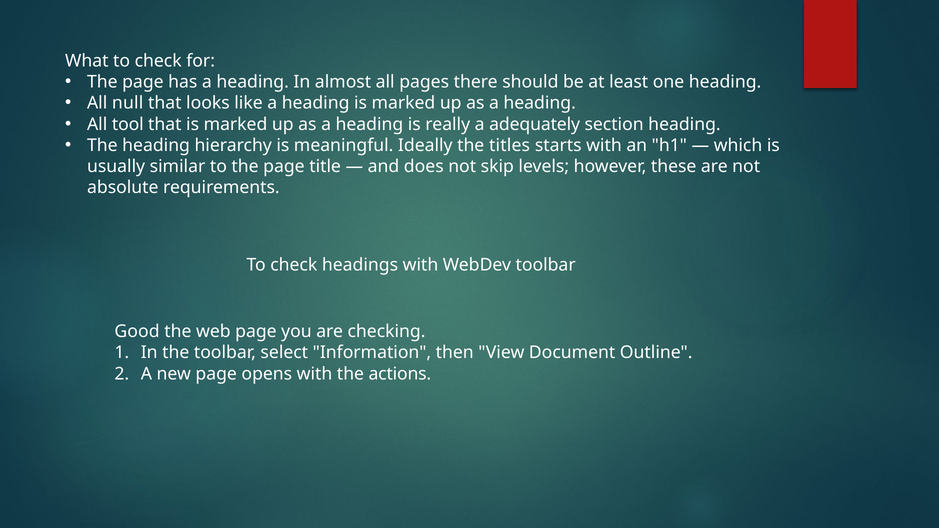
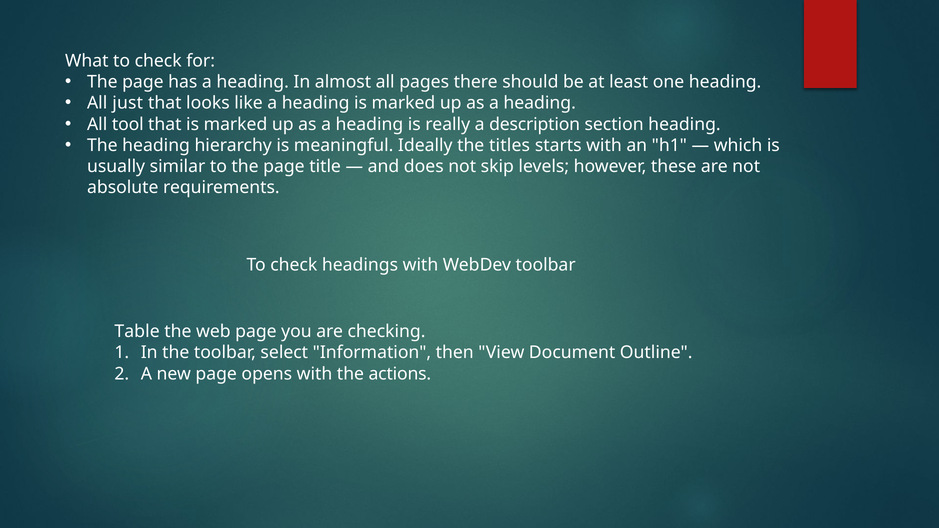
null: null -> just (128, 103)
adequately: adequately -> description (535, 124)
Good: Good -> Table (137, 332)
